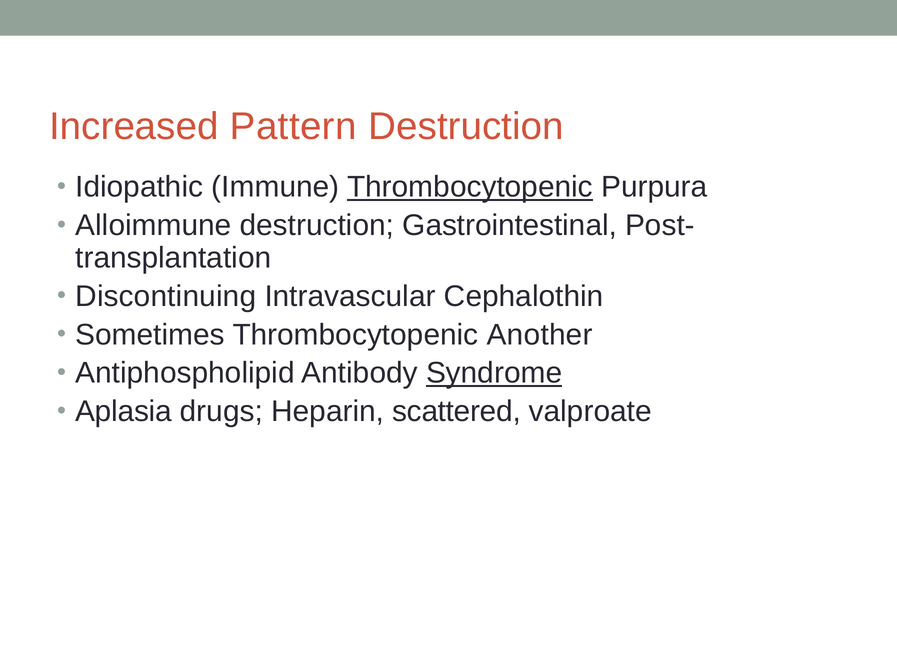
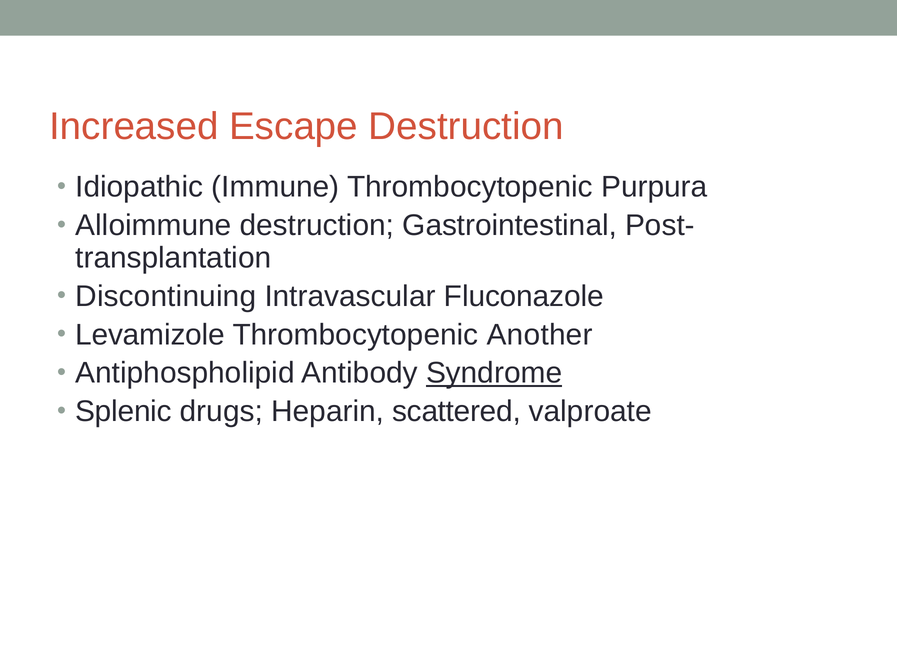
Pattern: Pattern -> Escape (294, 127)
Thrombocytopenic underline: present -> none (470, 187)
Cephalothin: Cephalothin -> Fluconazole (524, 297)
Sometimes: Sometimes -> Levamizole (150, 335)
Aplasia: Aplasia -> Splenic (124, 412)
